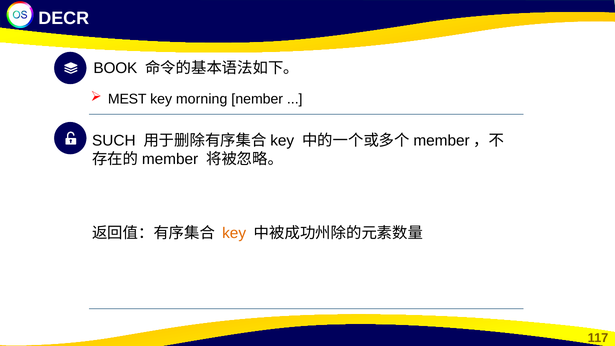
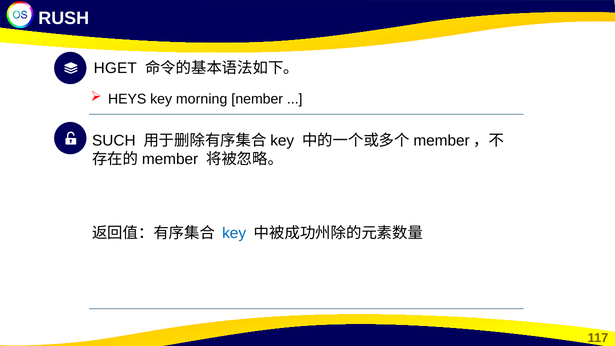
DECR: DECR -> RUSH (64, 18)
BOOK: BOOK -> HGET (115, 68)
MEST: MEST -> HEYS (127, 99)
key colour: orange -> blue (234, 233)
